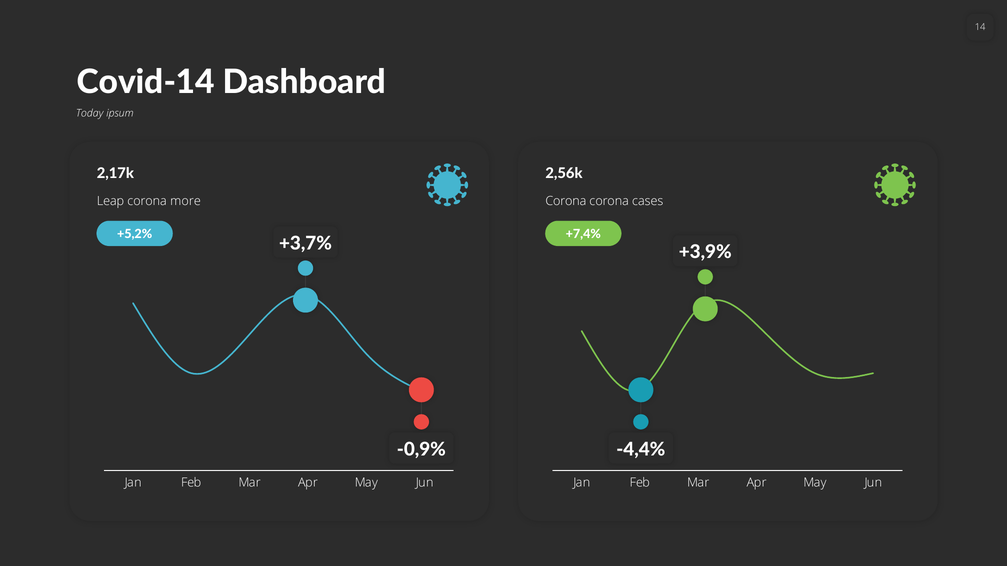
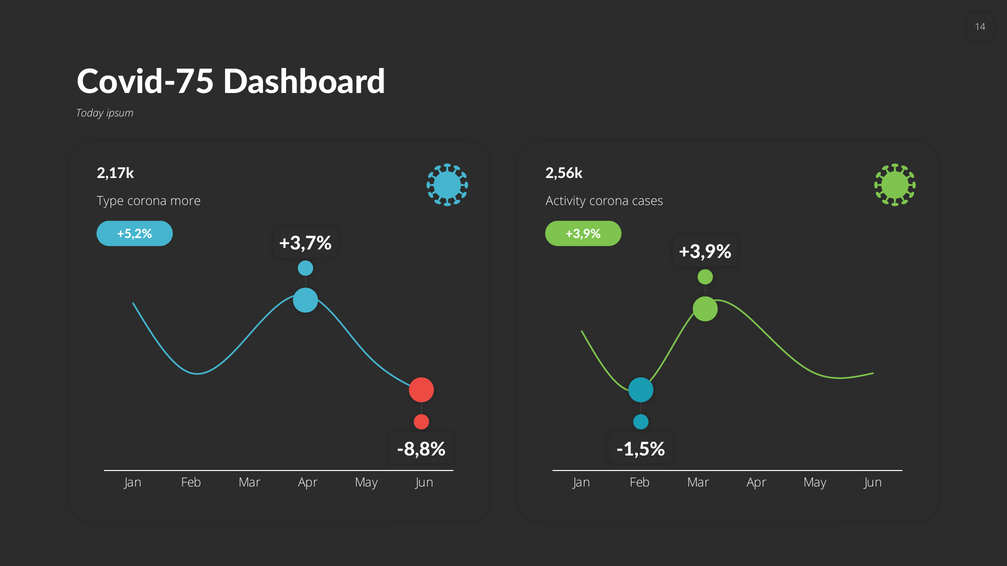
Covid-14: Covid-14 -> Covid-75 (146, 82)
Leap: Leap -> Type (110, 201)
Corona: Corona -> Activity (566, 201)
+7,4%: +7,4% -> +3,9% (583, 234)
-0,9%: -0,9% -> -8,8% (421, 450)
-4,4%: -4,4% -> -1,5% (641, 450)
